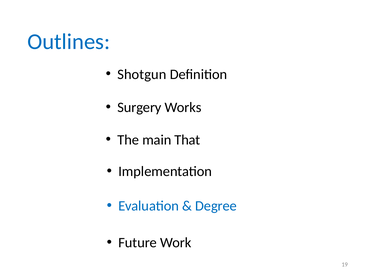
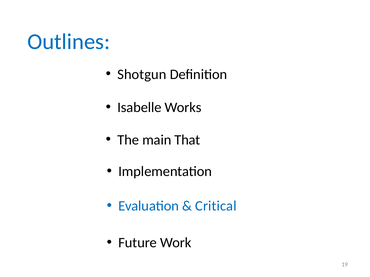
Surgery: Surgery -> Isabelle (139, 108)
Degree: Degree -> Critical (216, 206)
